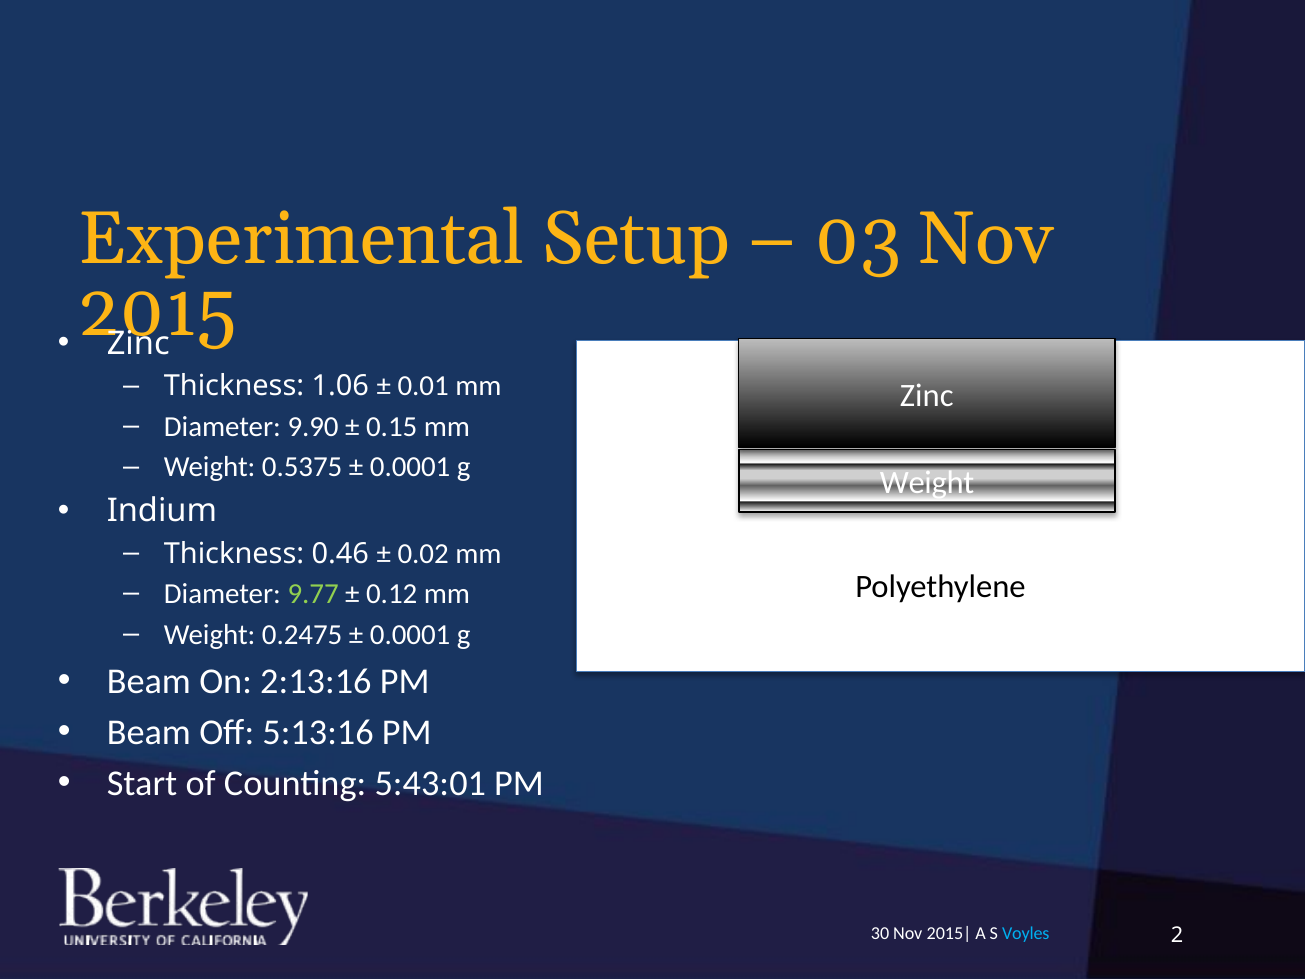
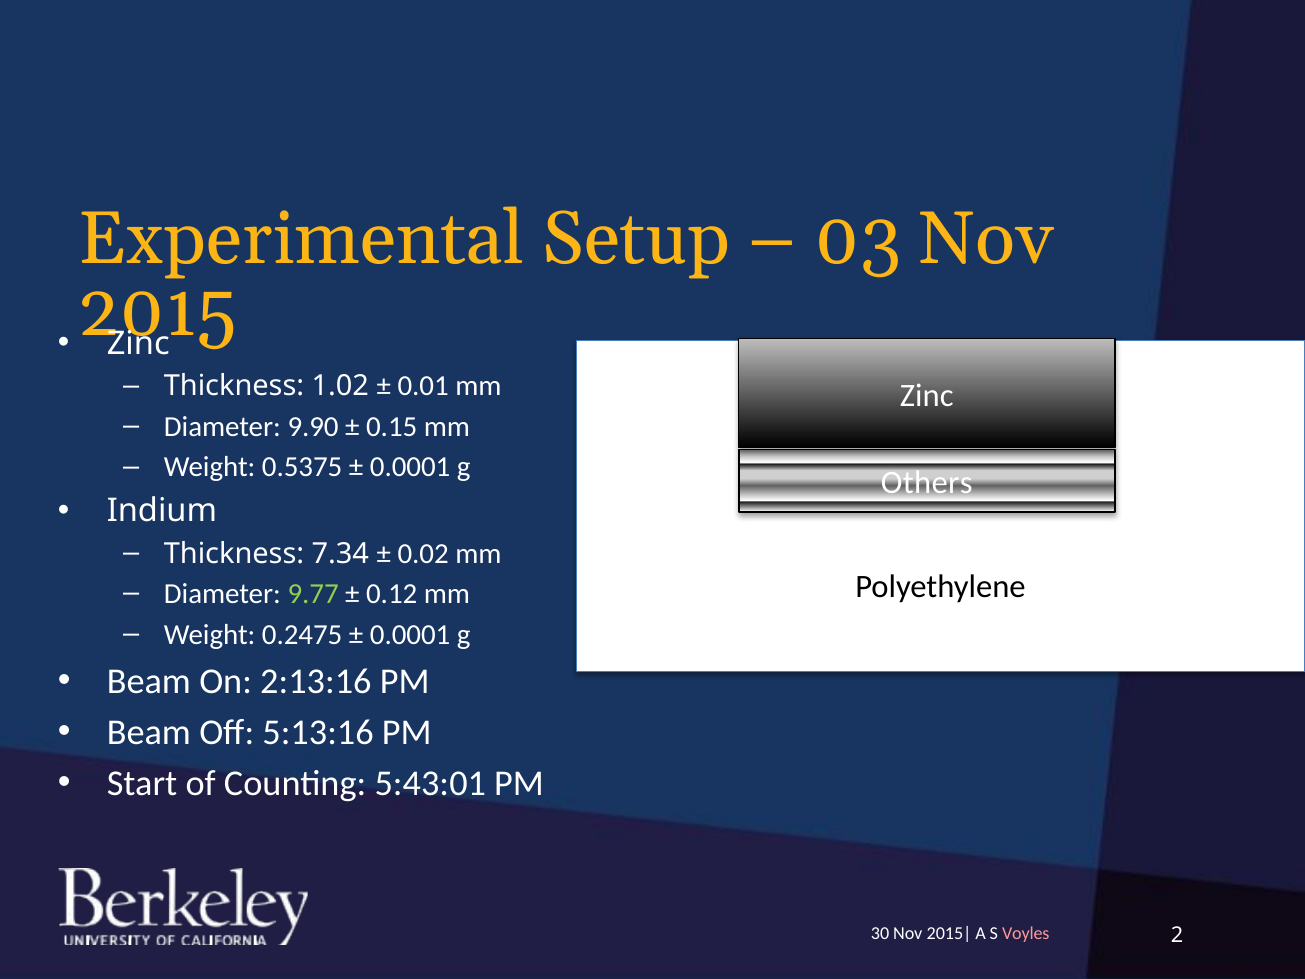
1.06: 1.06 -> 1.02 (340, 386)
Weight: Weight -> Others (927, 483)
0.46: 0.46 -> 7.34 (340, 553)
Voyles colour: light blue -> pink (1026, 933)
